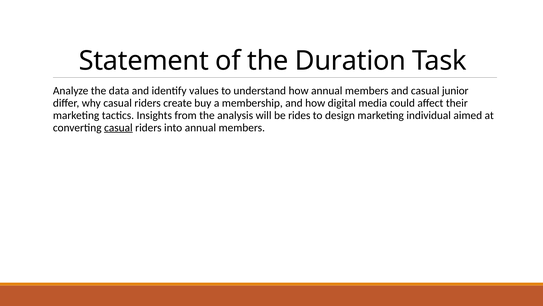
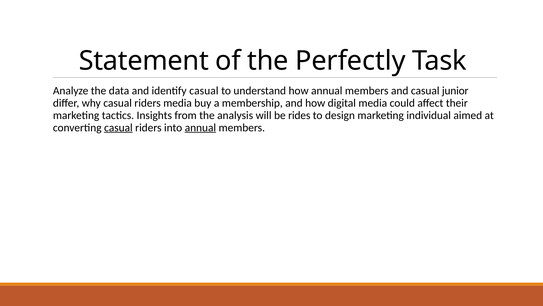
Duration: Duration -> Perfectly (350, 61)
identify values: values -> casual (204, 91)
riders create: create -> media (178, 103)
annual underline: none -> present (200, 127)
